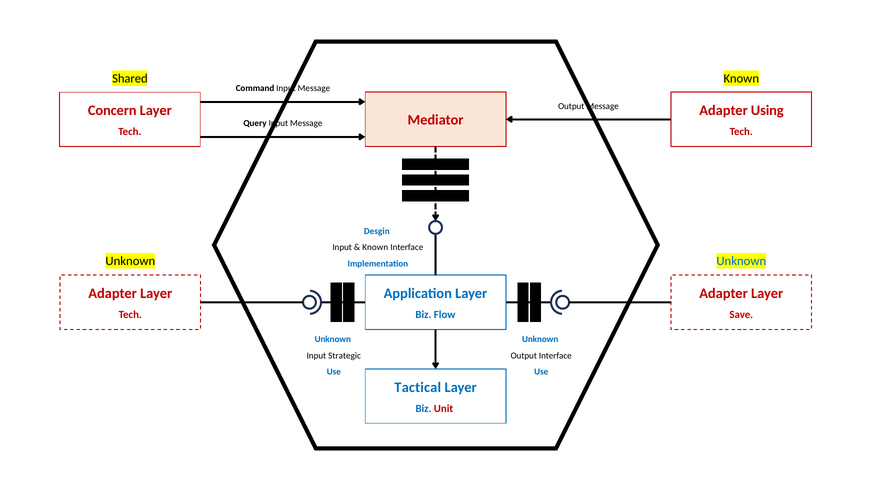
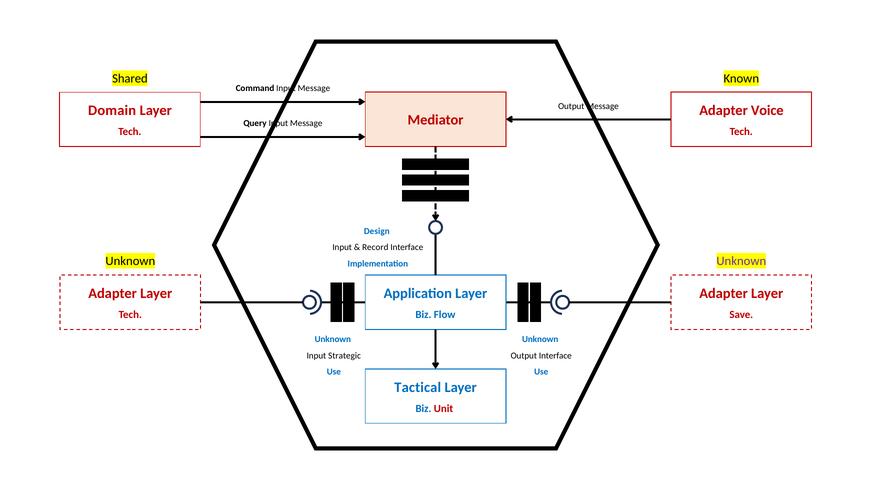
Concern: Concern -> Domain (112, 111)
Using: Using -> Voice (767, 111)
Desgin: Desgin -> Design (377, 231)
Known: Known -> Record (375, 247)
Unknown colour: blue -> purple (741, 261)
